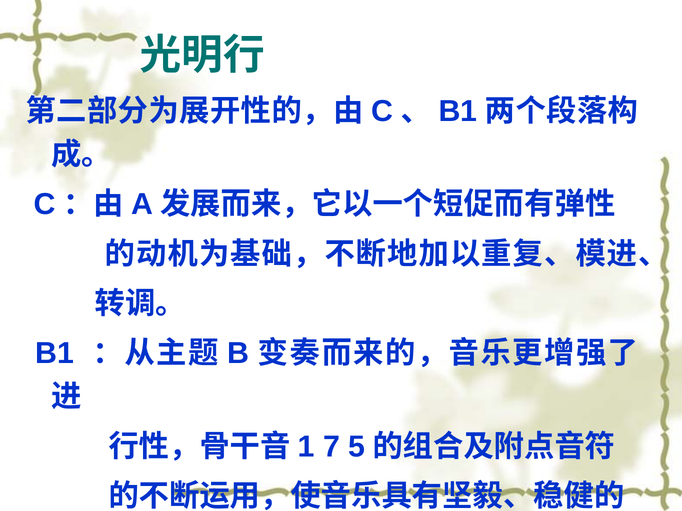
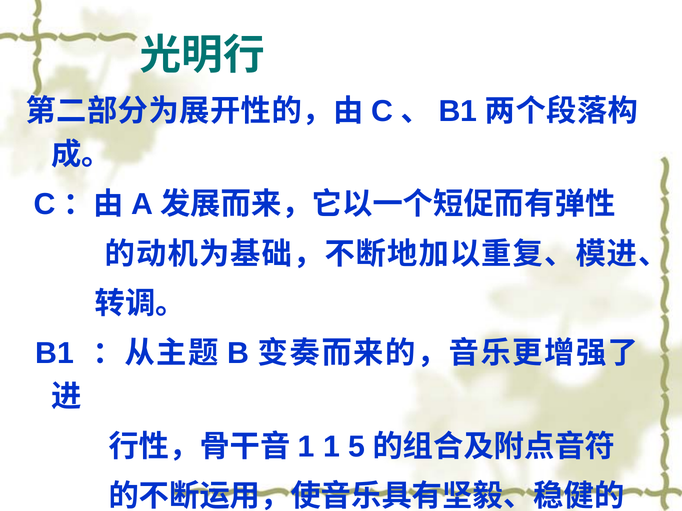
7: 7 -> 1 (332, 447)
